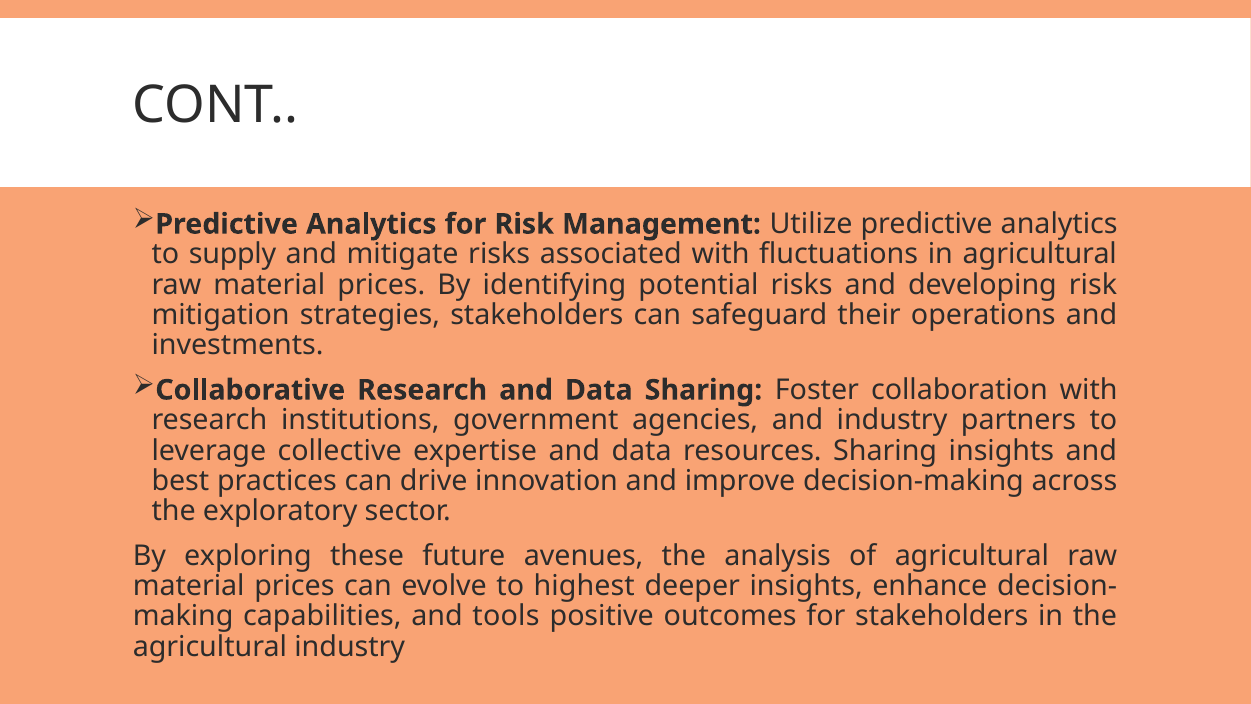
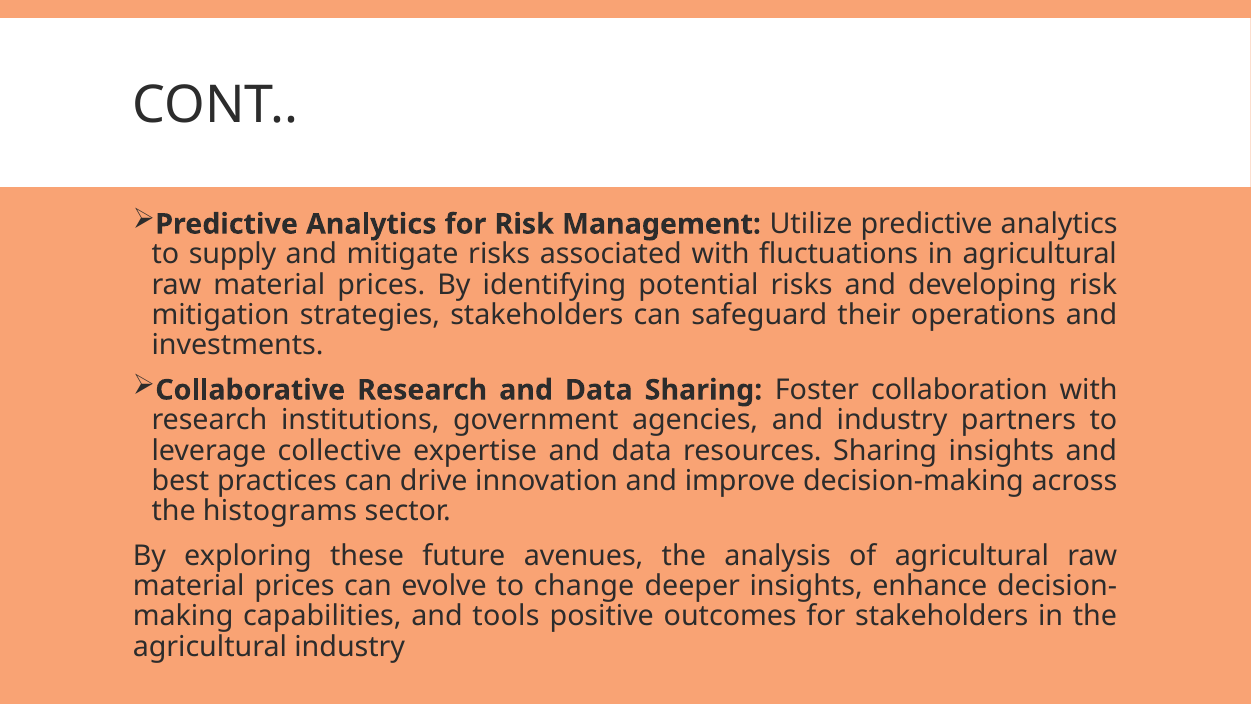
exploratory: exploratory -> histograms (280, 511)
highest: highest -> change (584, 586)
